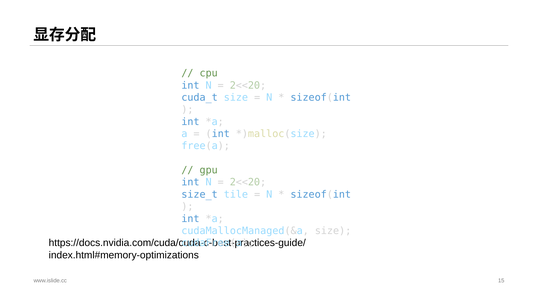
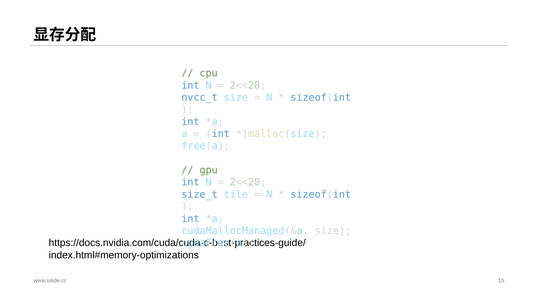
cuda_t: cuda_t -> nvcc_t (200, 97)
